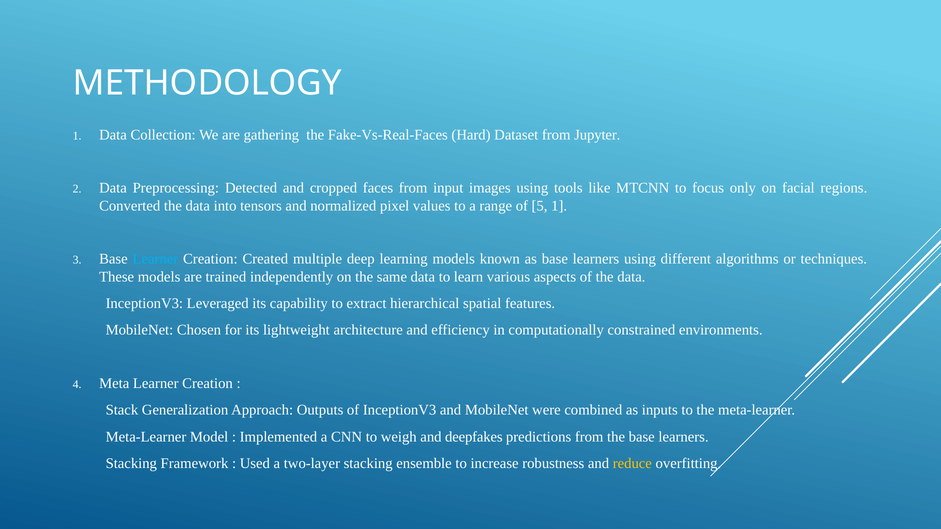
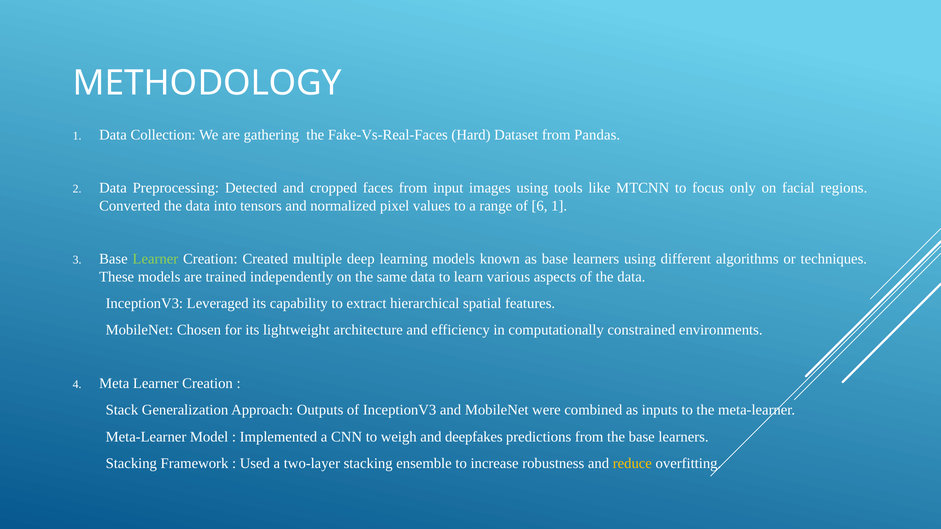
Jupyter: Jupyter -> Pandas (597, 135)
5: 5 -> 6 (540, 206)
Learner colour: light blue -> light green (155, 259)
